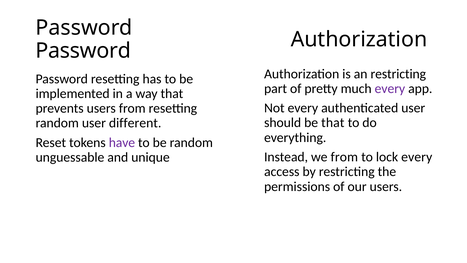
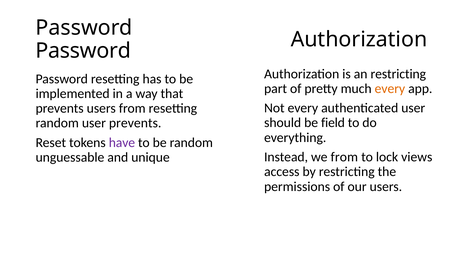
every colour: purple -> orange (390, 88)
be that: that -> field (333, 123)
user different: different -> prevents (135, 123)
lock every: every -> views (417, 157)
